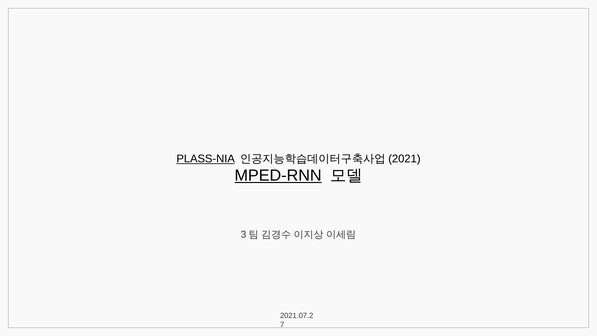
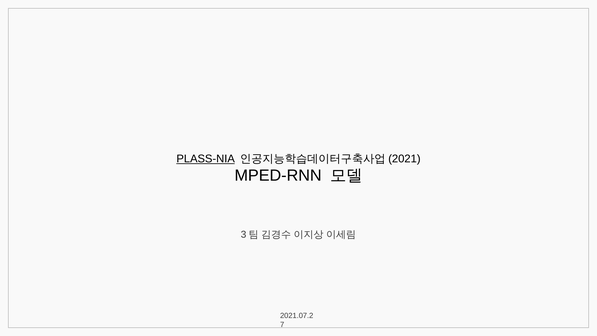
MPED-RNN underline: present -> none (278, 176)
